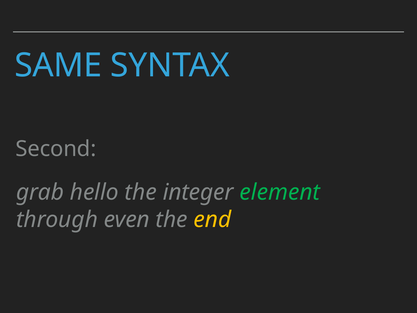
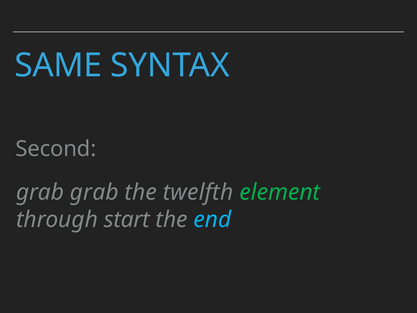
grab hello: hello -> grab (94, 192)
integer: integer -> twelfth (198, 192)
even: even -> start (127, 220)
end colour: yellow -> light blue (212, 220)
